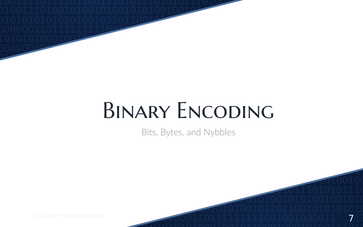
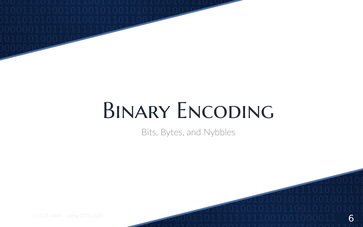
7: 7 -> 6 (351, 218)
